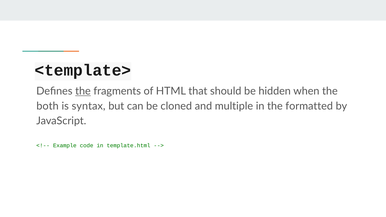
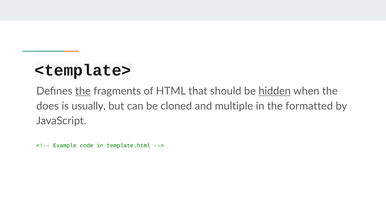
hidden underline: none -> present (275, 91)
both: both -> does (48, 106)
syntax: syntax -> usually (89, 106)
